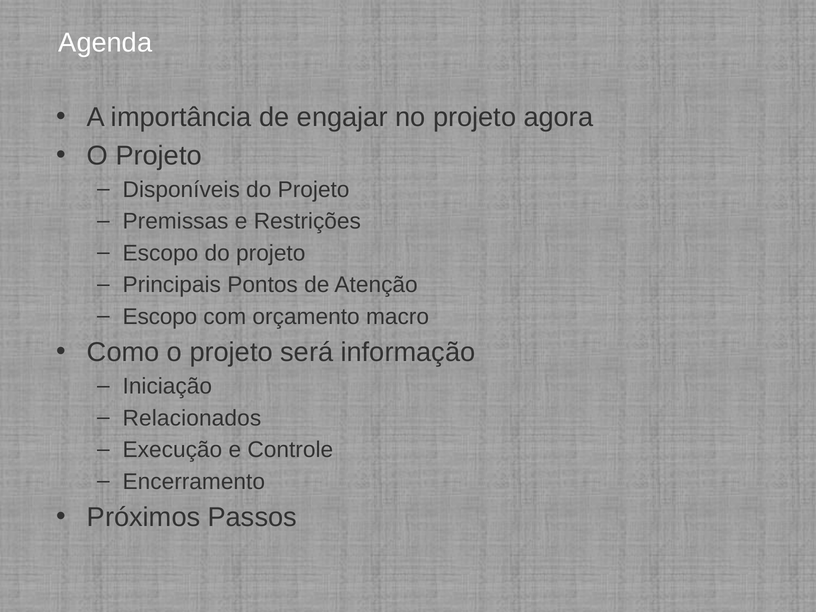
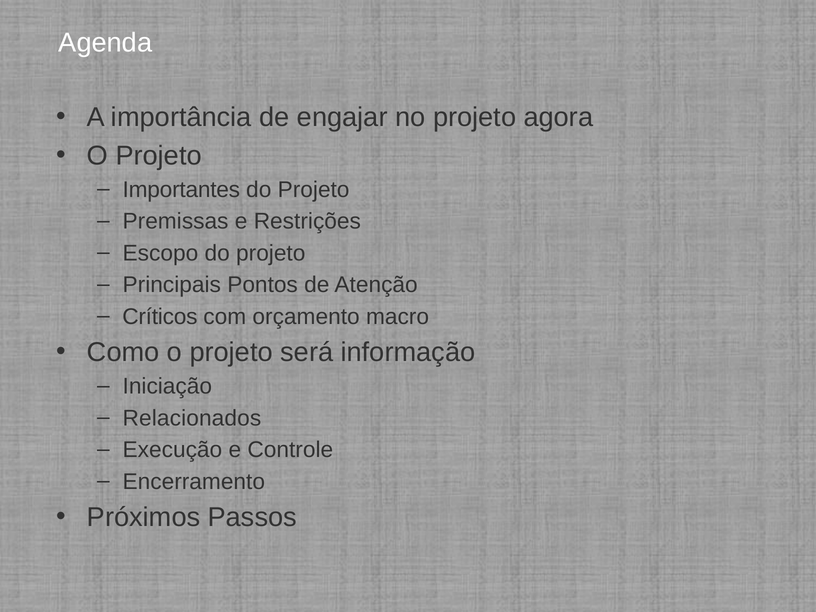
Disponíveis: Disponíveis -> Importantes (181, 190)
Escopo: Escopo -> Críticos (160, 317)
